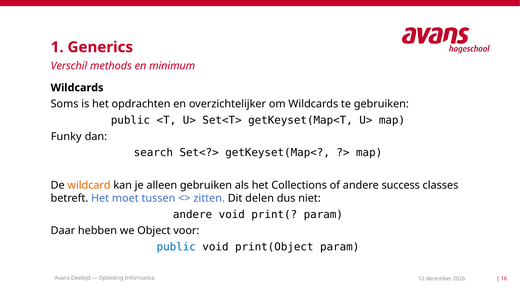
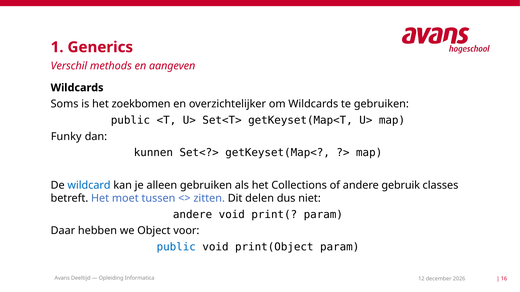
minimum: minimum -> aangeven (172, 66)
opdrachten: opdrachten -> zoekbomen (141, 104)
search: search -> kunnen (153, 153)
wildcard colour: orange -> blue (89, 186)
success: success -> gebruik (401, 186)
